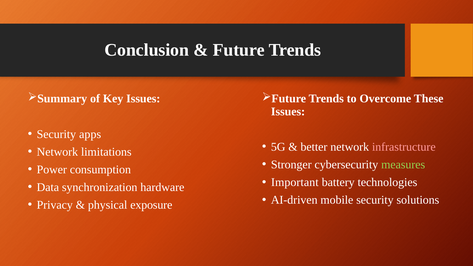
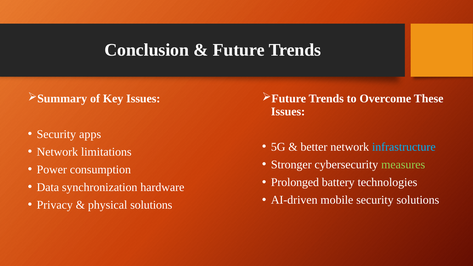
infrastructure colour: pink -> light blue (404, 147)
Important: Important -> Prolonged (295, 182)
physical exposure: exposure -> solutions (151, 205)
